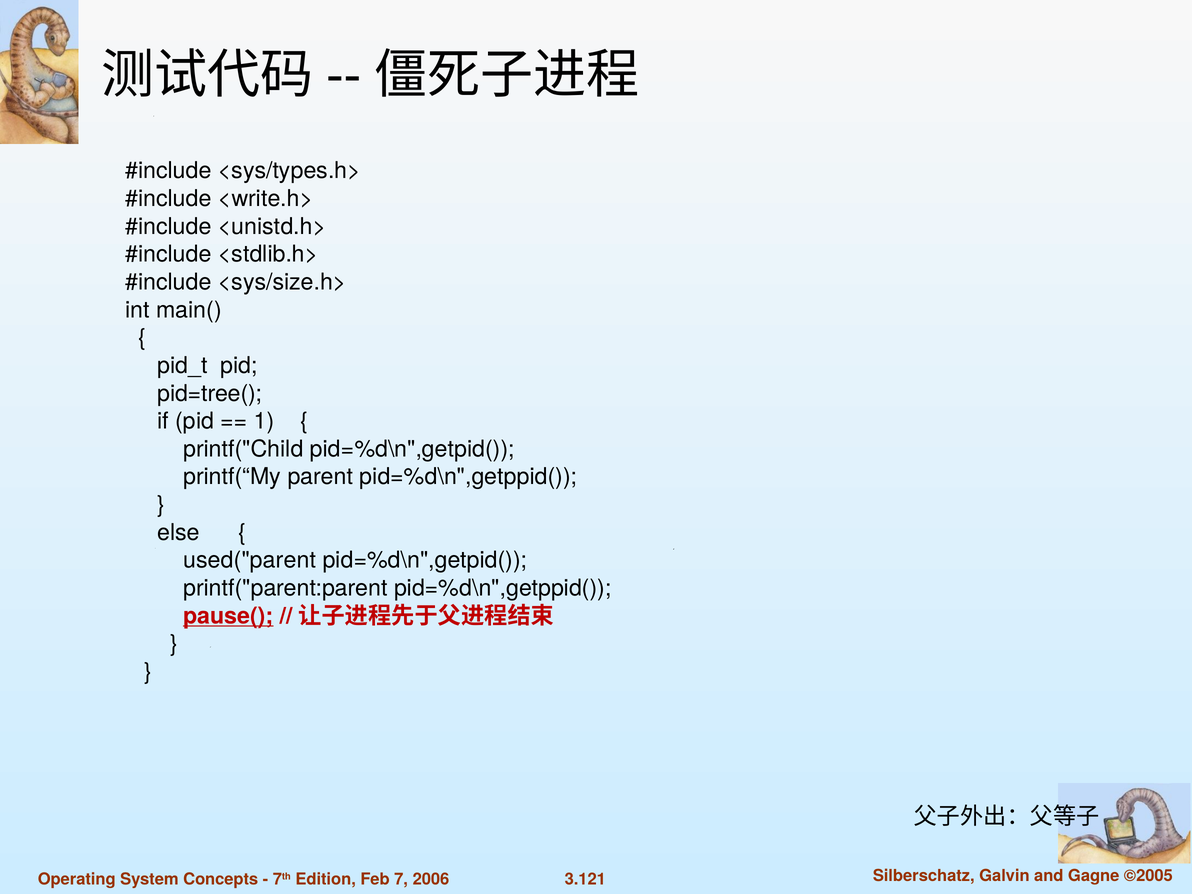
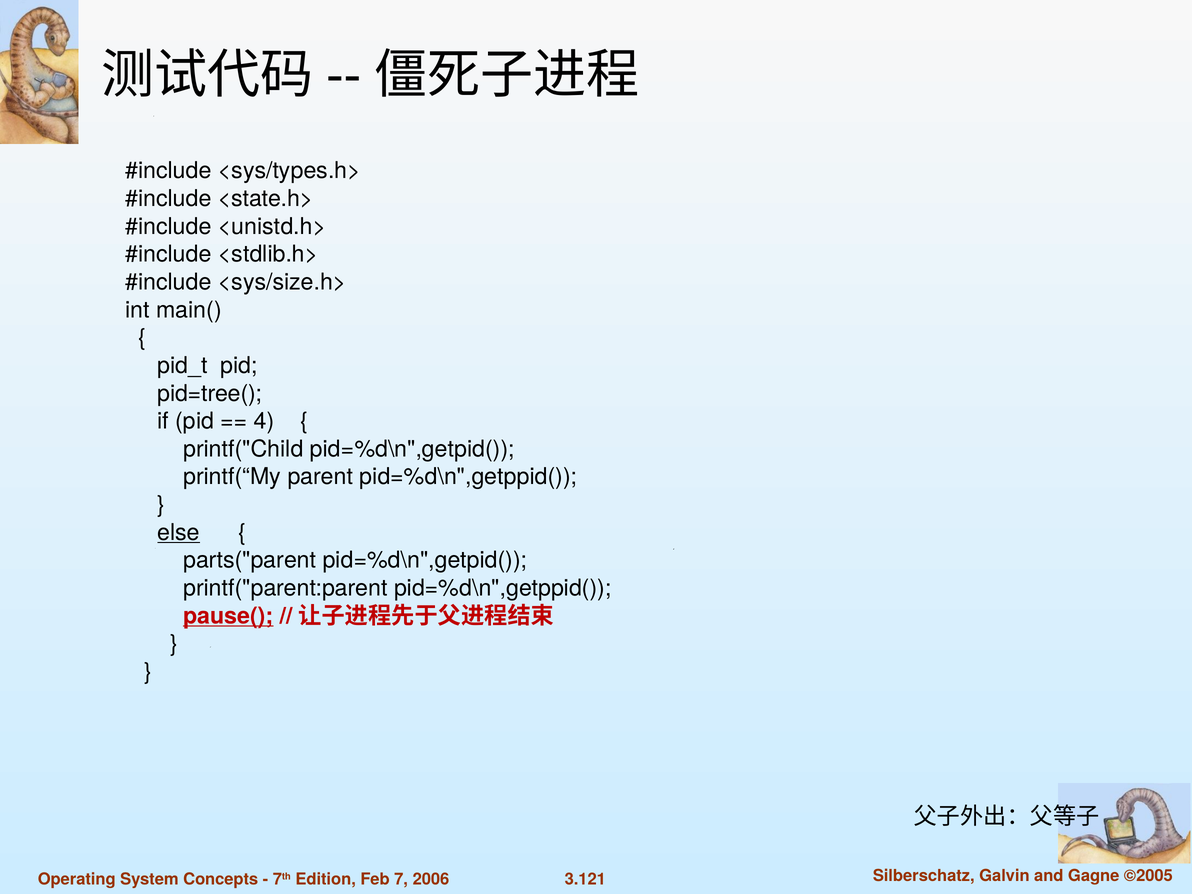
<write.h>: <write.h> -> <state.h> (266, 199)
1: 1 -> 4 (264, 421)
else underline: none -> present (179, 533)
used("parent: used("parent -> parts("parent (250, 560)
